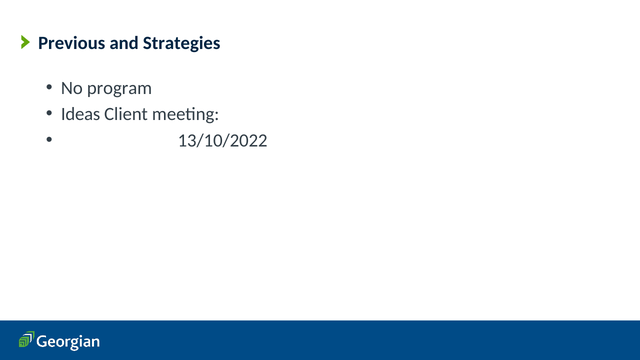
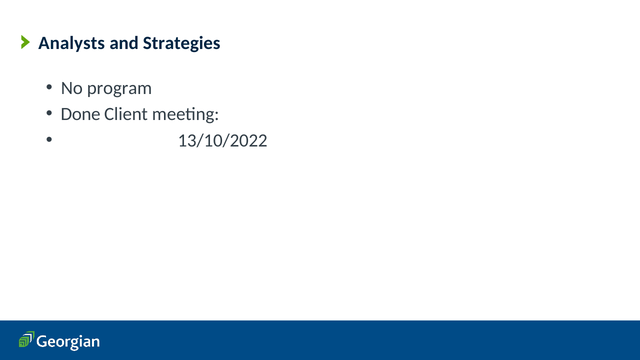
Previous: Previous -> Analysts (72, 43)
Ideas: Ideas -> Done (81, 114)
